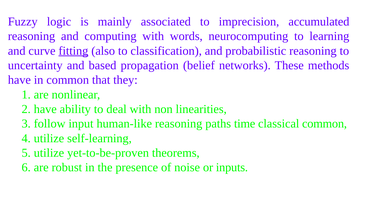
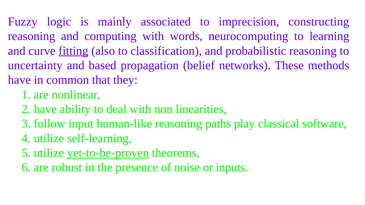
accumulated: accumulated -> constructing (319, 22)
time: time -> play (245, 124)
classical common: common -> software (324, 124)
yet-to-be-proven underline: none -> present (108, 153)
